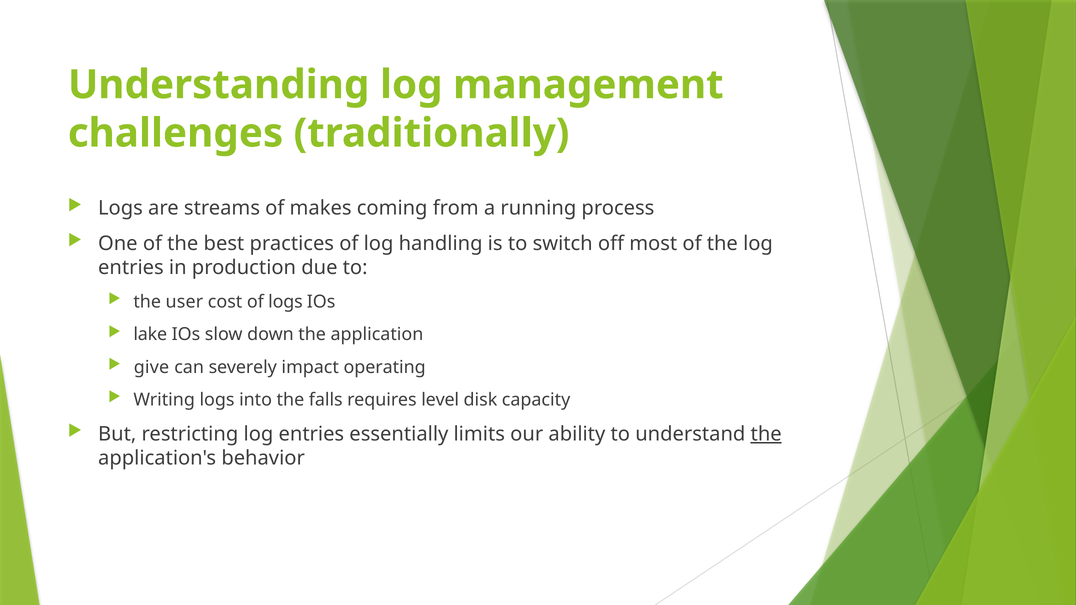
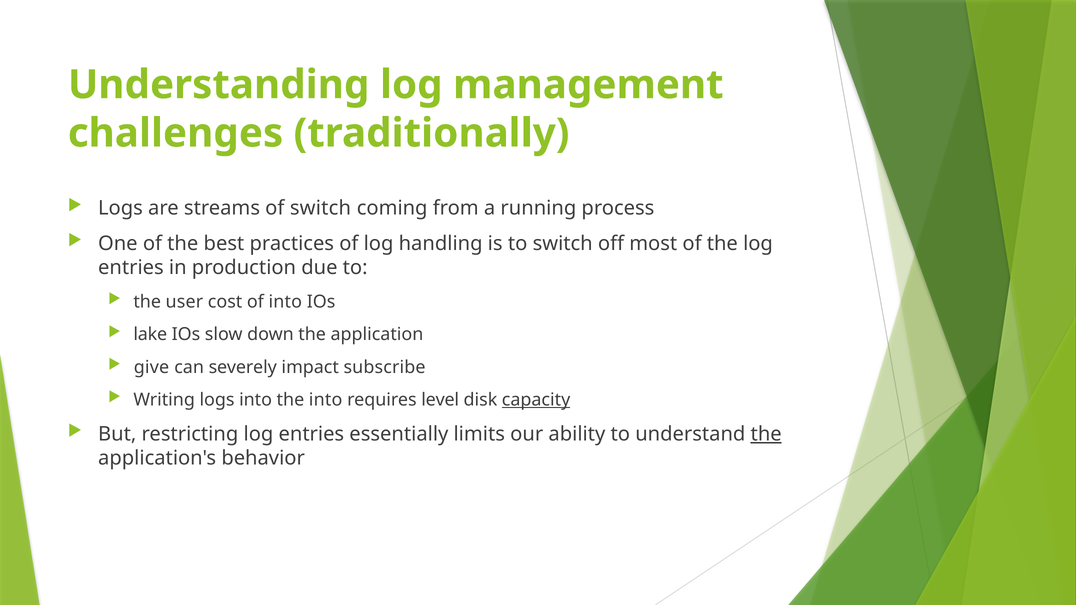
of makes: makes -> switch (320, 208)
of logs: logs -> into (285, 302)
operating: operating -> subscribe (385, 367)
the falls: falls -> into (326, 400)
capacity underline: none -> present (536, 400)
